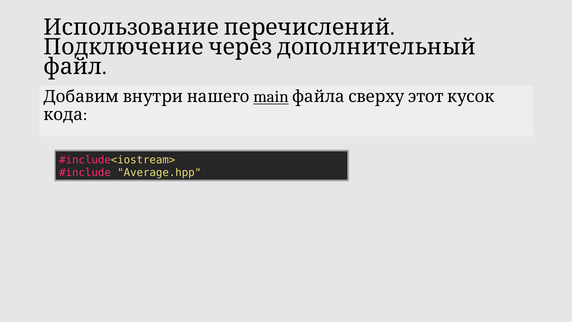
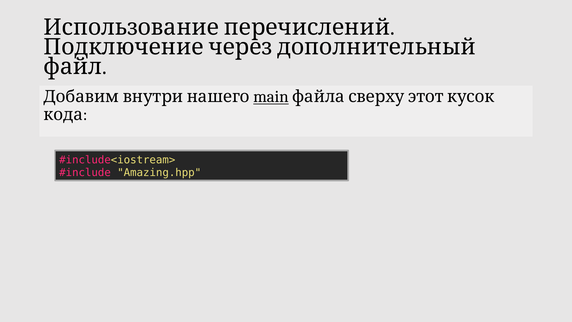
Average.hpp: Average.hpp -> Amazing.hpp (159, 173)
